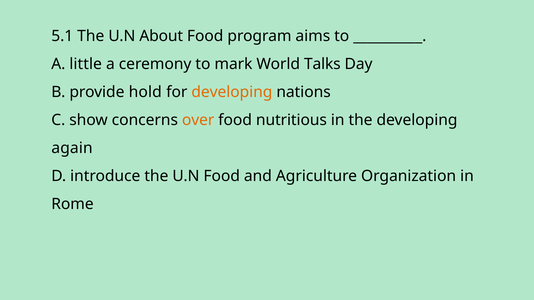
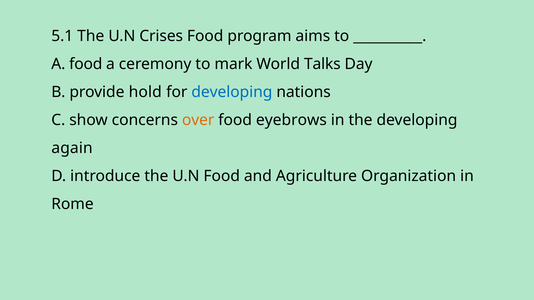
About: About -> Crises (161, 36)
A little: little -> food (86, 64)
developing colour: orange -> blue (232, 92)
nutritious: nutritious -> eyebrows (291, 120)
